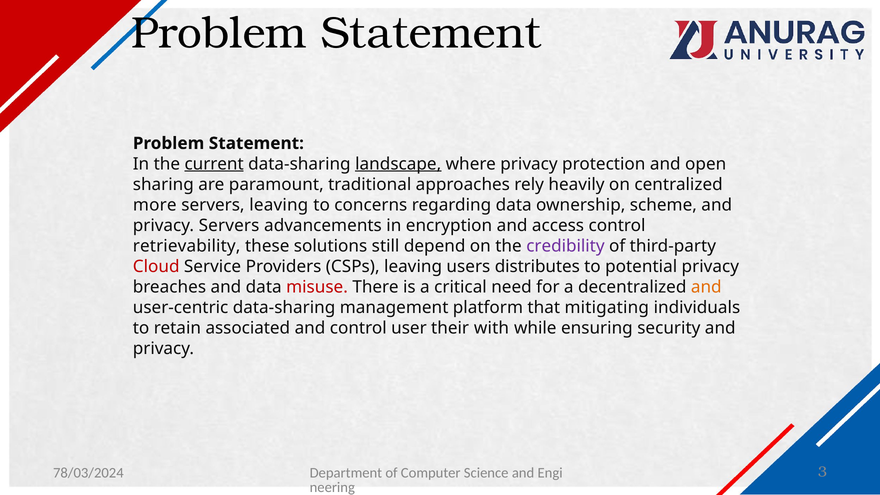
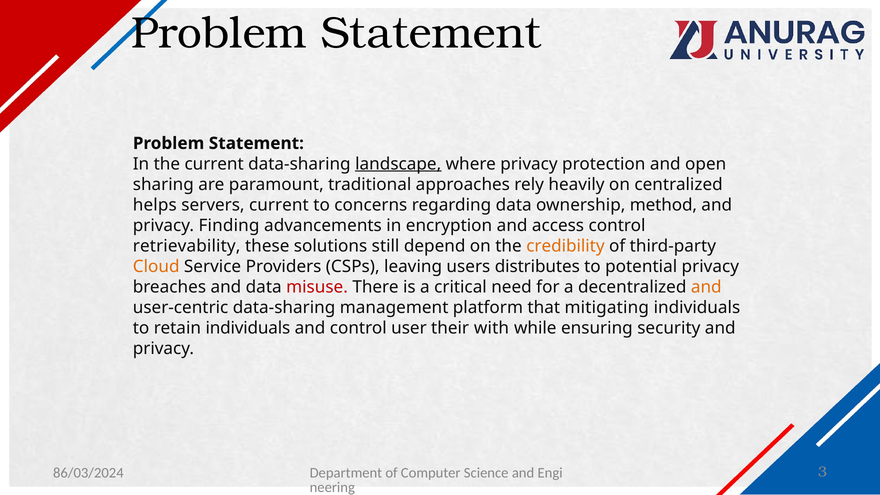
current underline: present -> none (214, 164)
more: more -> helps (155, 205)
servers leaving: leaving -> current (279, 205)
scheme: scheme -> method (663, 205)
privacy Servers: Servers -> Finding (229, 226)
credibility colour: purple -> orange (565, 246)
Cloud colour: red -> orange (156, 267)
retain associated: associated -> individuals (248, 328)
78/03/2024: 78/03/2024 -> 86/03/2024 (88, 473)
